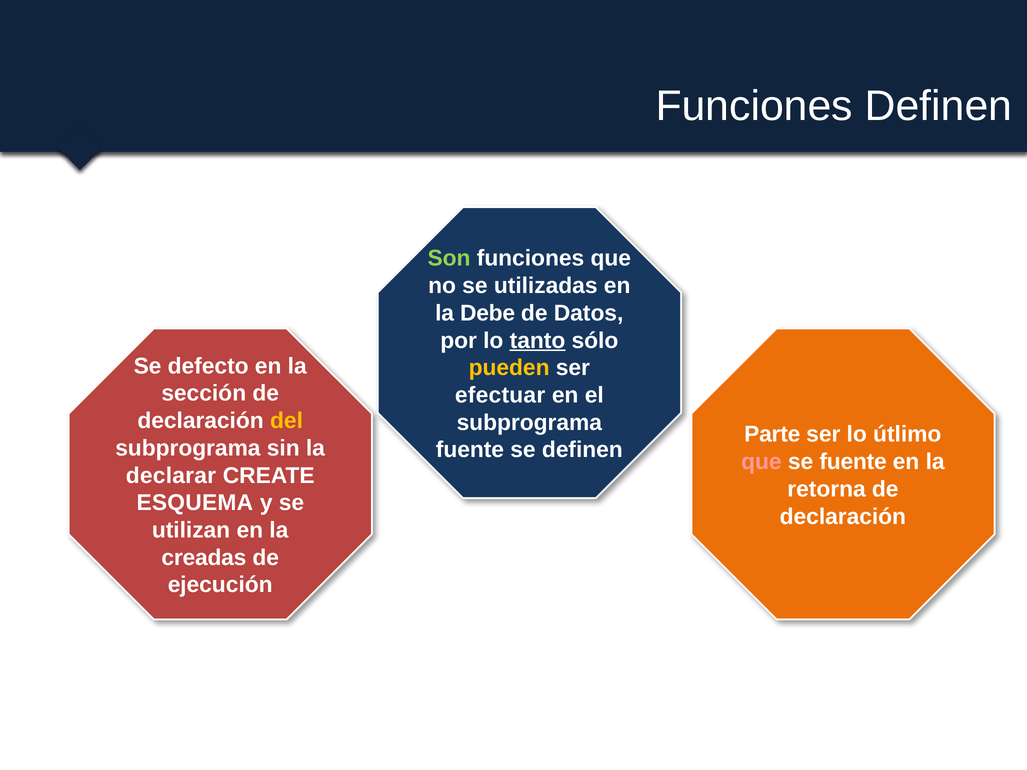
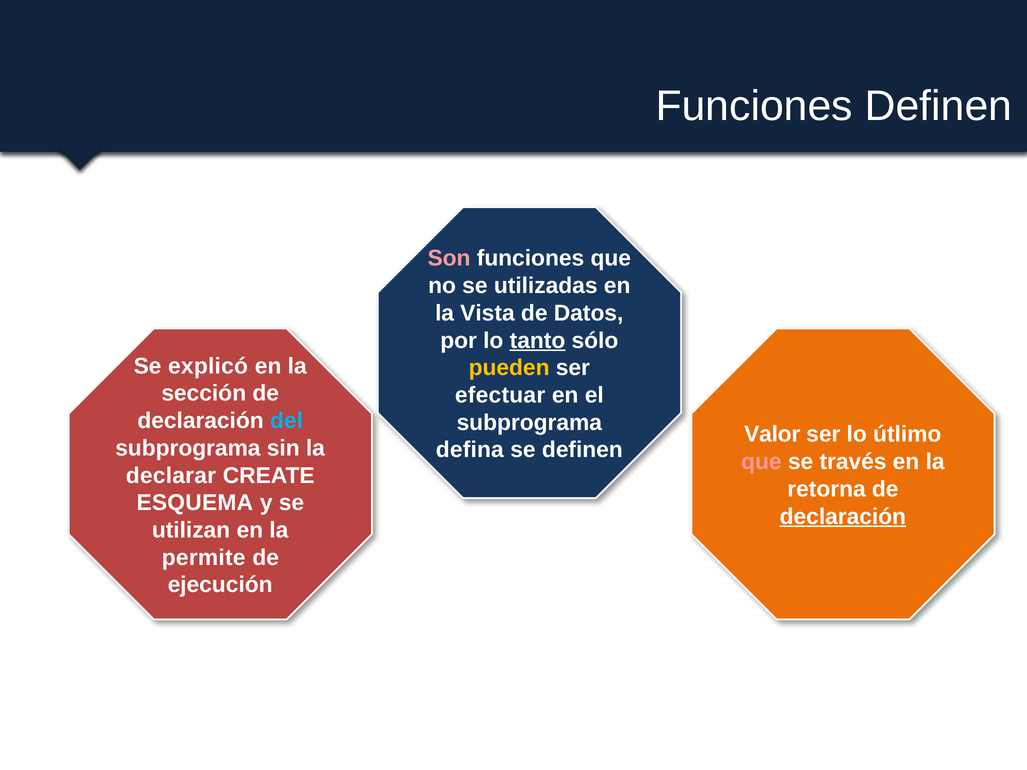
Son colour: light green -> pink (449, 258)
Debe: Debe -> Vista (487, 313)
defecto: defecto -> explicó (208, 366)
del colour: yellow -> light blue (287, 421)
Parte: Parte -> Valor (772, 435)
fuente: fuente -> defina (470, 450)
se fuente: fuente -> través (853, 462)
declaración underline: none -> present (843, 517)
creadas: creadas -> permite (204, 558)
